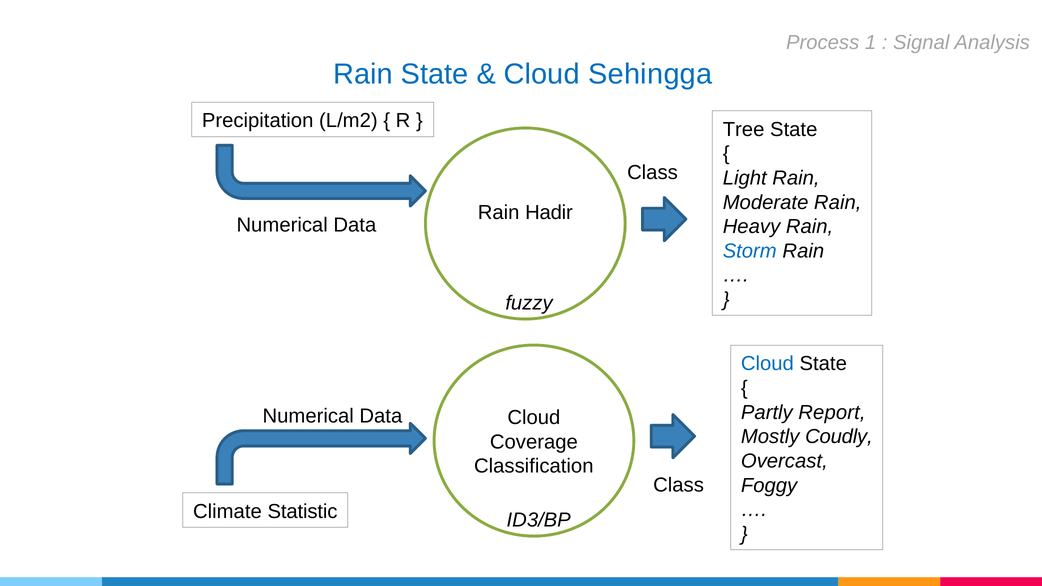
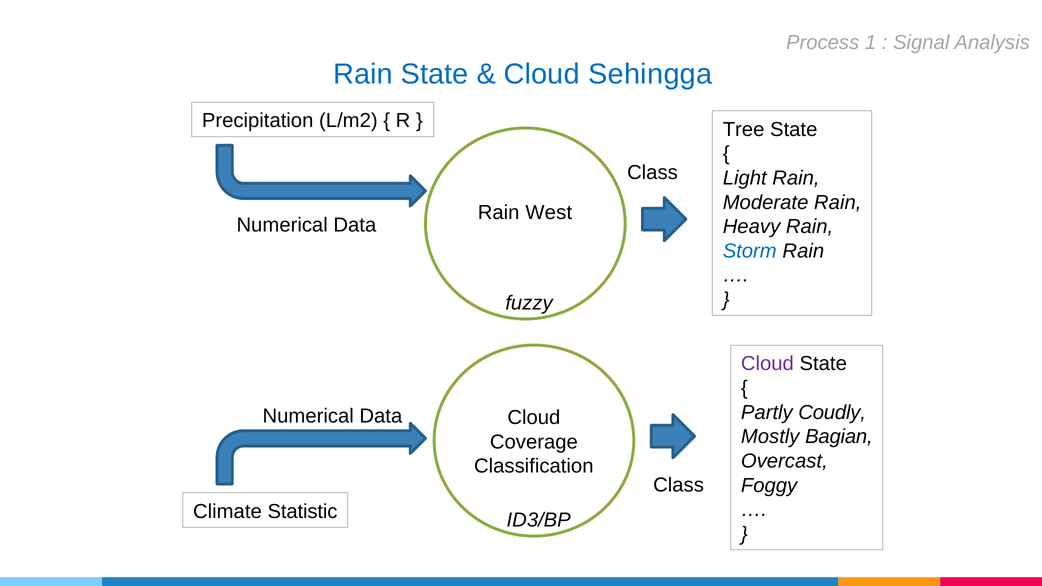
Hadir: Hadir -> West (549, 213)
Cloud colour: blue -> purple (767, 364)
Report: Report -> Coudly (832, 412)
Coudly: Coudly -> Bagian (839, 437)
